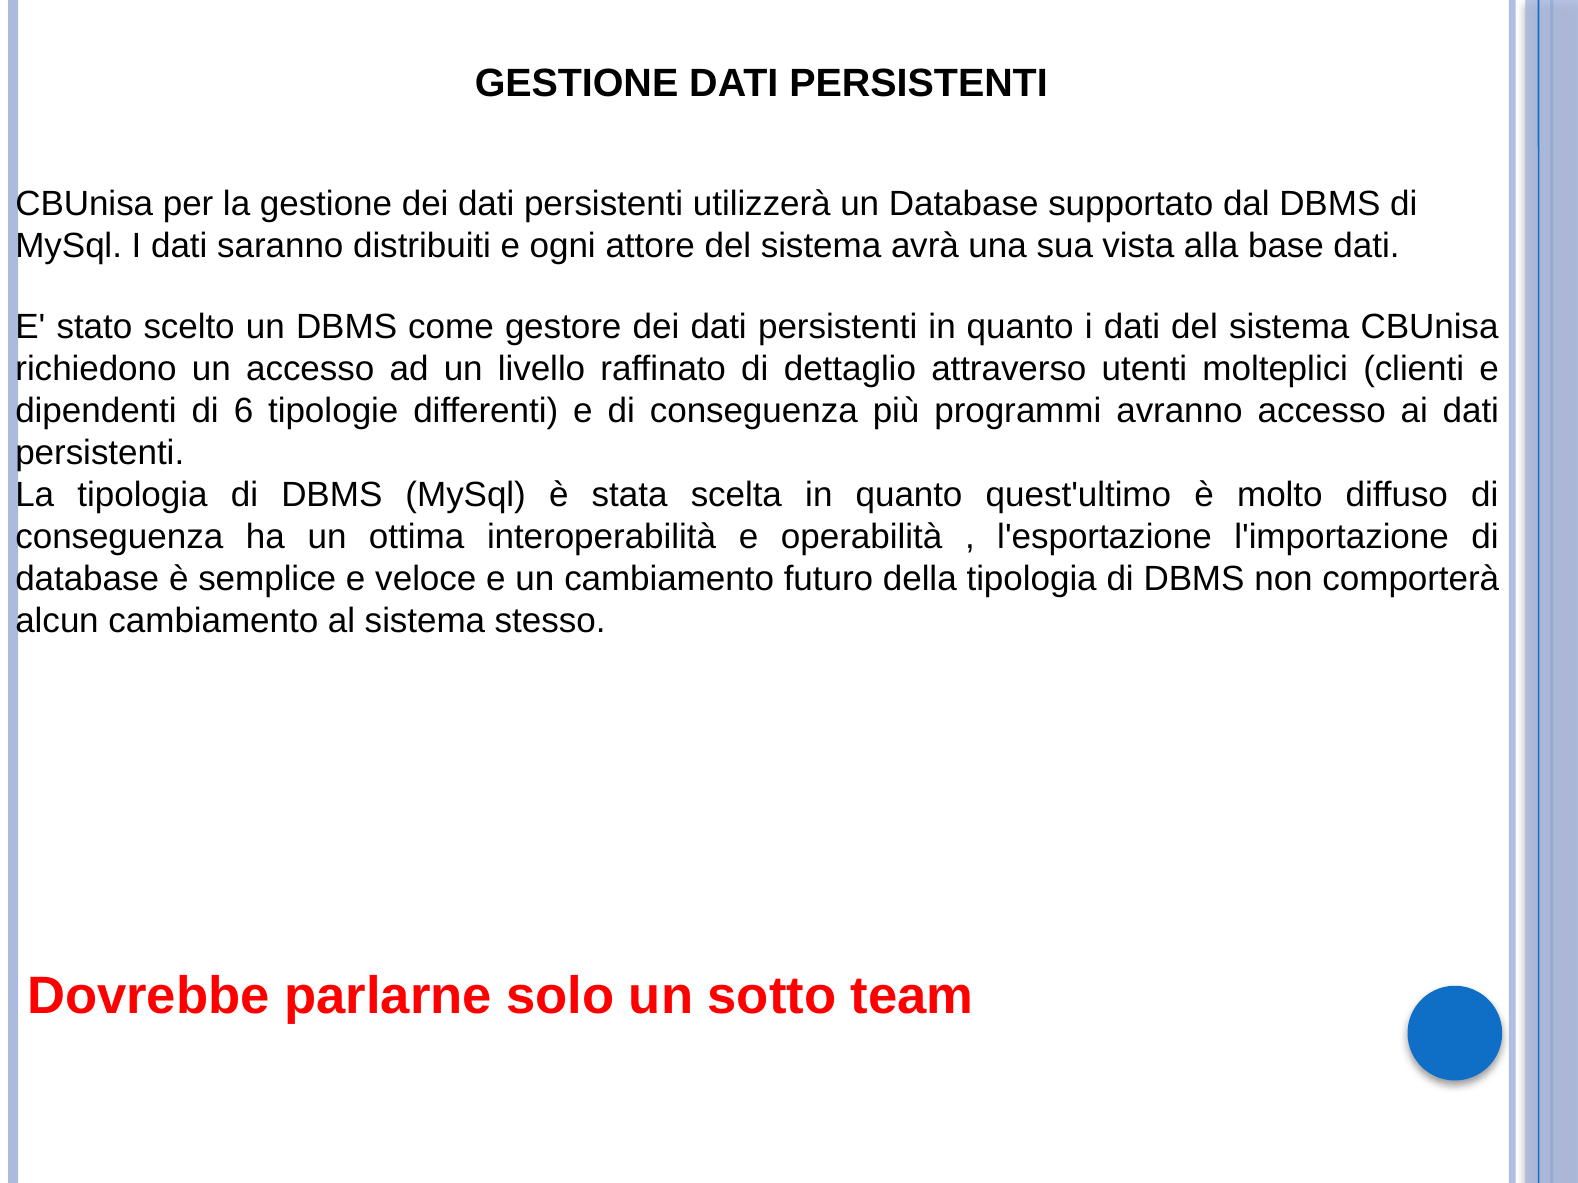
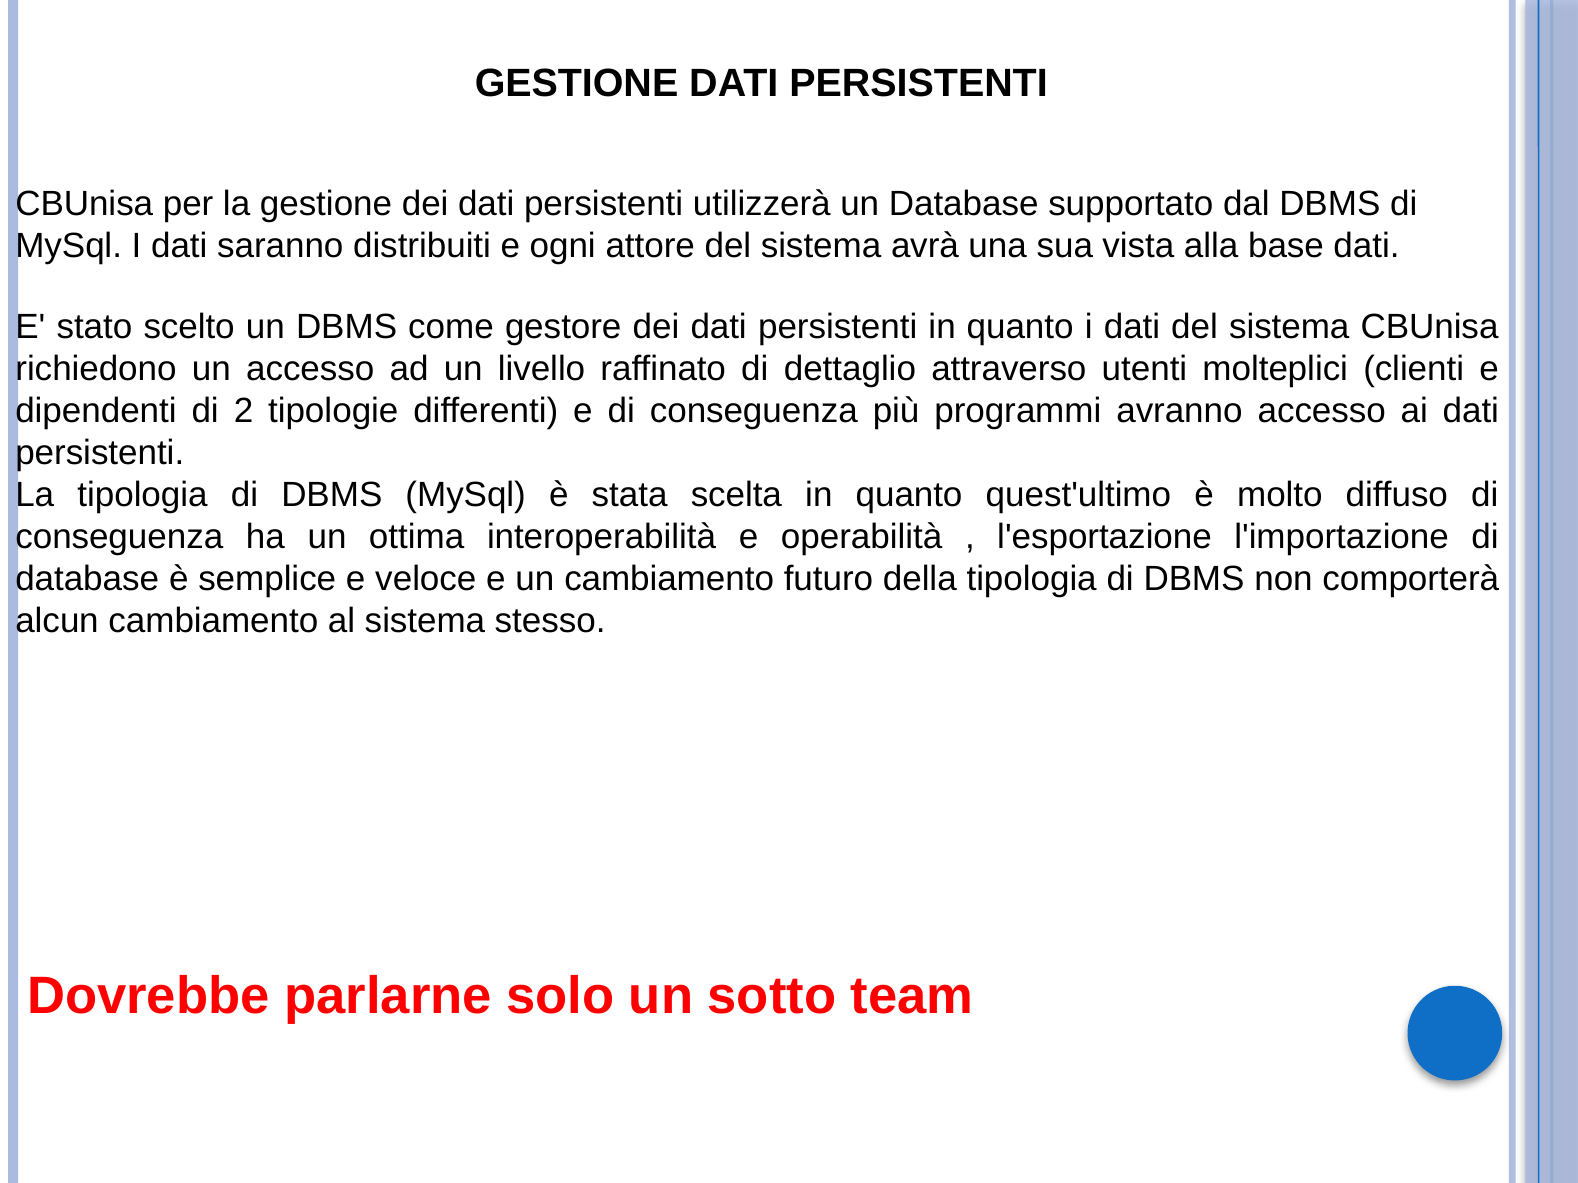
6: 6 -> 2 (244, 411)
